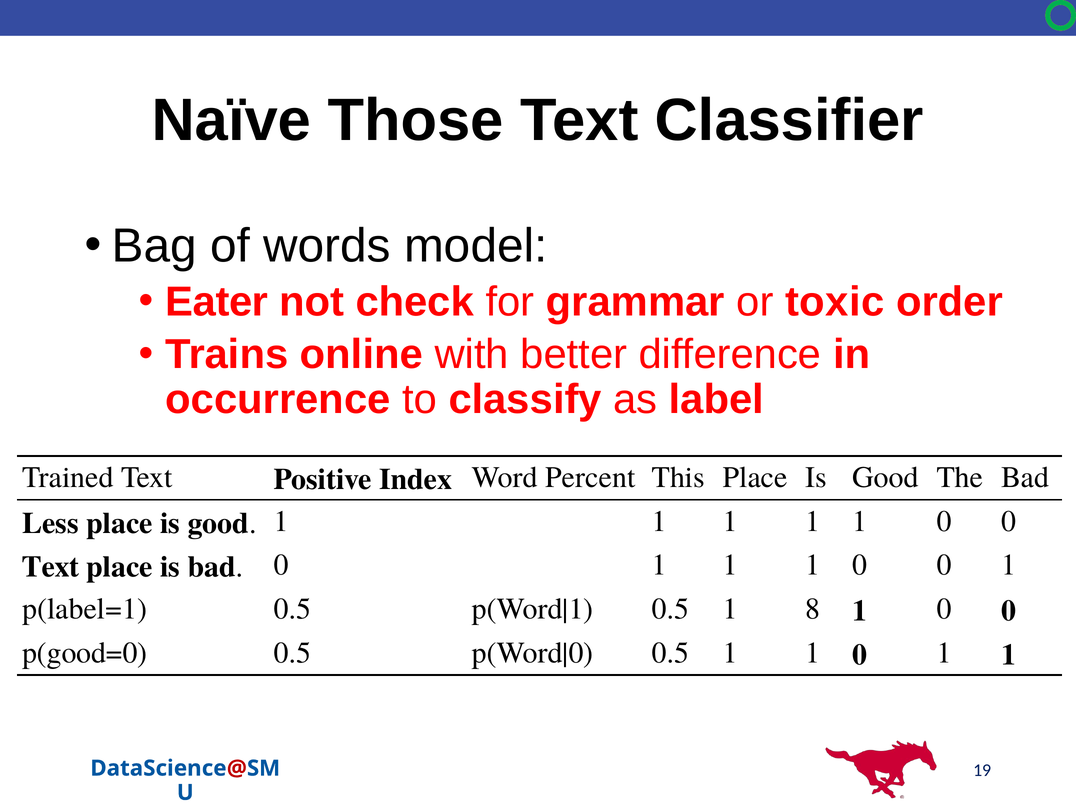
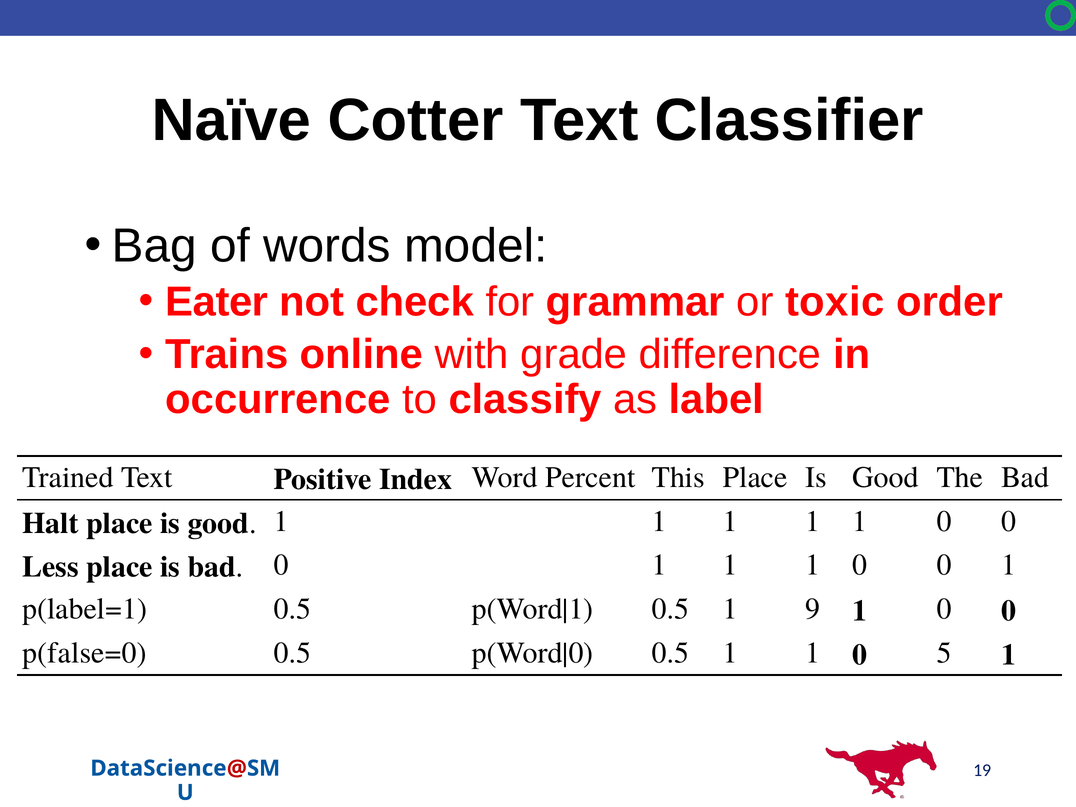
Those: Those -> Cotter (416, 121)
better: better -> grade (574, 354)
Less: Less -> Halt (50, 523)
Text: Text -> Less (50, 567)
8: 8 -> 9 (813, 609)
p(good=0: p(good=0 -> p(false=0 (85, 653)
1 0 1: 1 -> 5 (944, 653)
